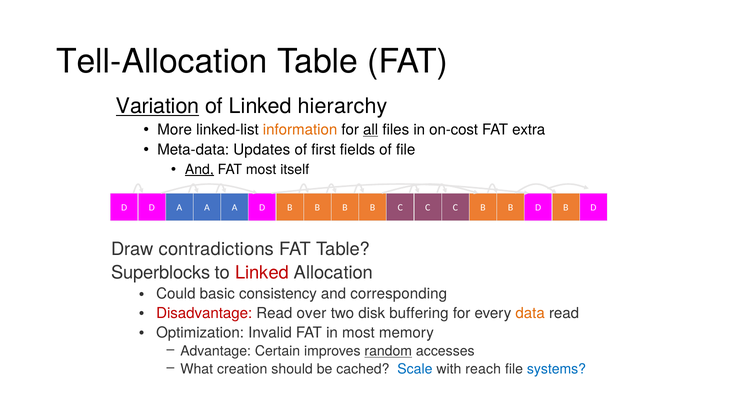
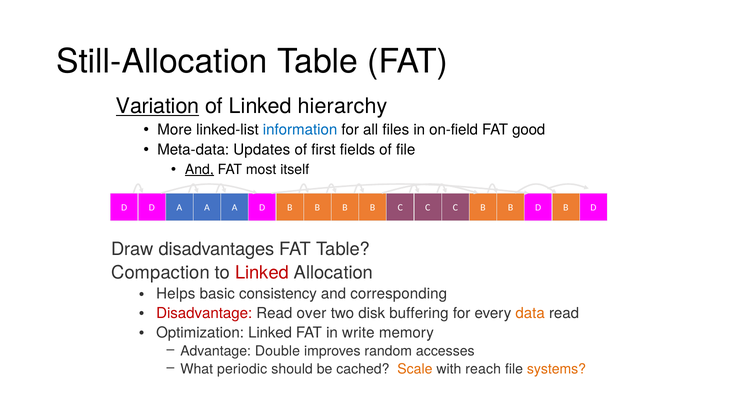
Tell-Allocation: Tell-Allocation -> Still-Allocation (162, 62)
information colour: orange -> blue (300, 130)
all underline: present -> none (371, 130)
on-cost: on-cost -> on-field (454, 130)
extra: extra -> good (529, 130)
contradictions: contradictions -> disadvantages (217, 249)
Superblocks: Superblocks -> Compaction (161, 273)
Could: Could -> Helps (176, 294)
Optimization Invalid: Invalid -> Linked (270, 333)
in most: most -> write (358, 333)
Certain: Certain -> Double (277, 351)
random underline: present -> none (388, 351)
creation: creation -> periodic (242, 369)
Scale colour: blue -> orange (415, 369)
systems colour: blue -> orange (556, 369)
